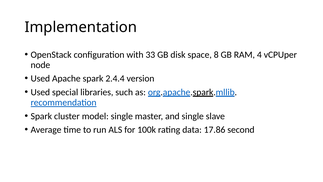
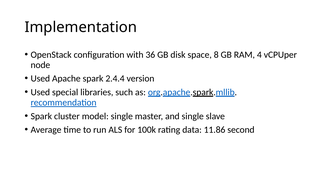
33: 33 -> 36 (150, 55)
17.86: 17.86 -> 11.86 (215, 129)
